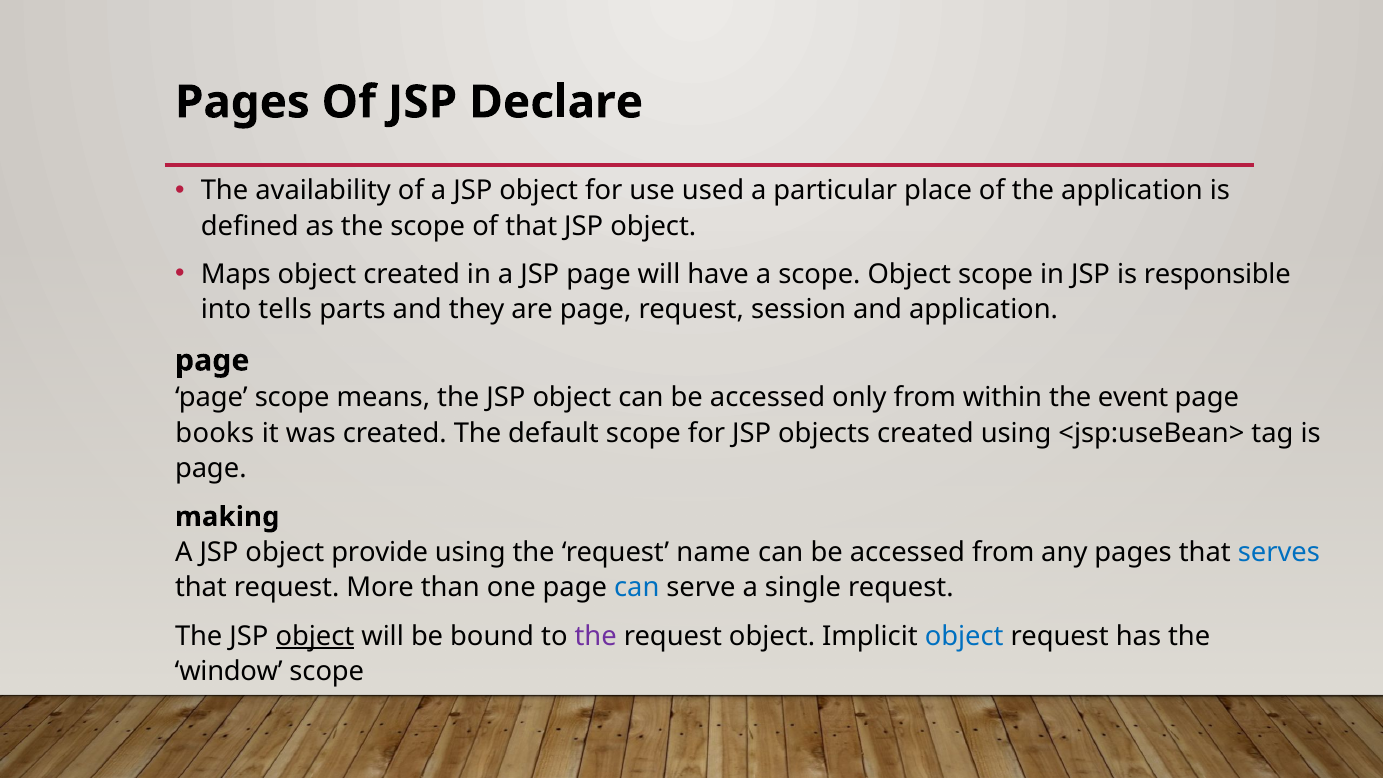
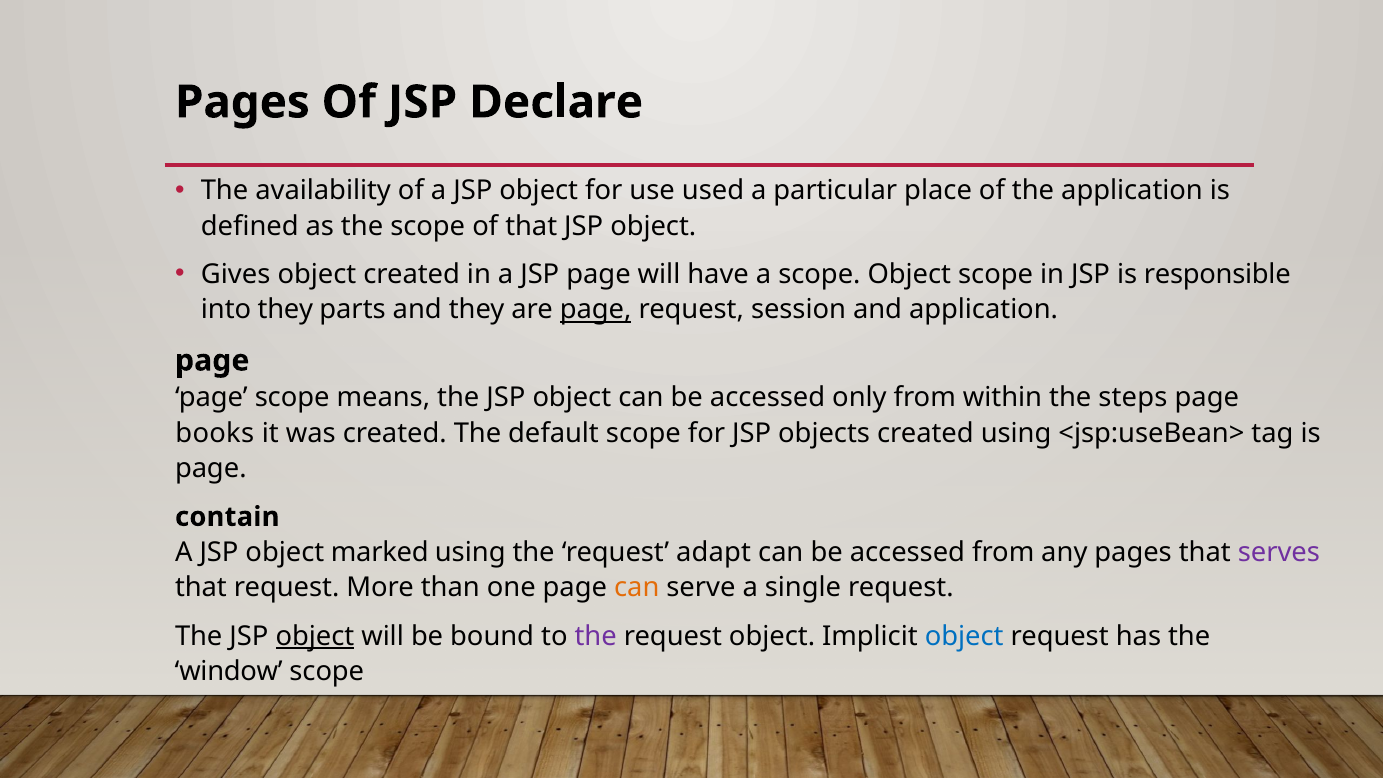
Maps: Maps -> Gives (236, 274)
into tells: tells -> they (285, 310)
page underline: none -> present (596, 310)
event: event -> steps (1133, 397)
making: making -> contain (227, 517)
provide: provide -> marked (380, 552)
name: name -> adapt (714, 552)
serves colour: blue -> purple (1279, 552)
can colour: blue -> orange (637, 588)
